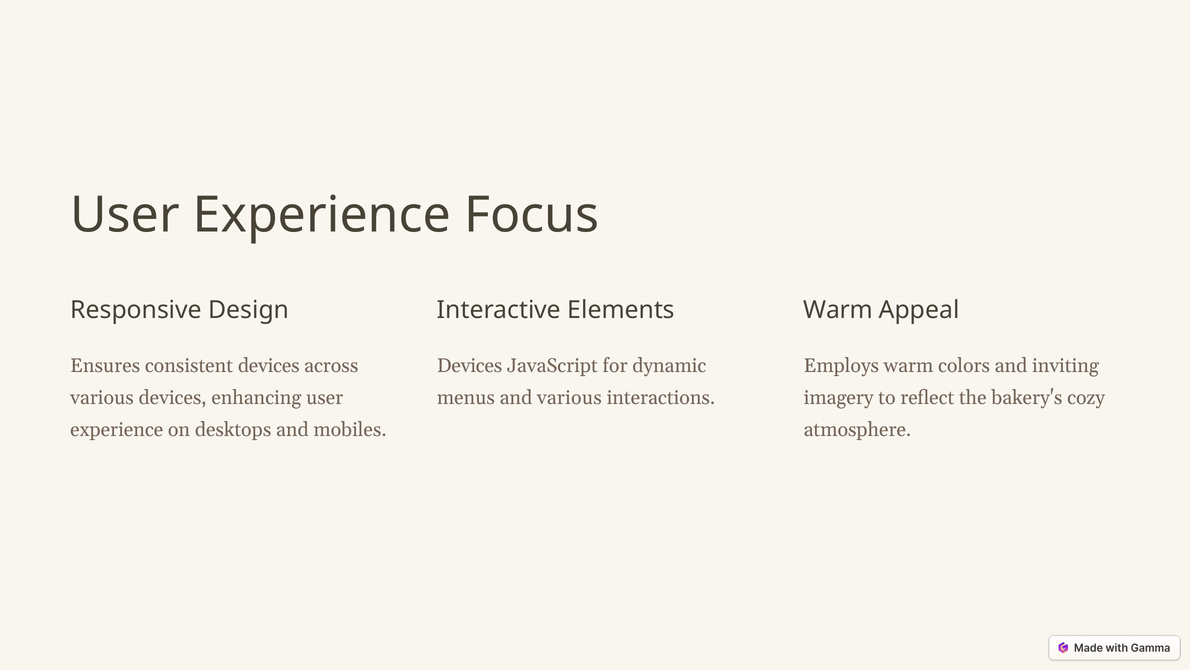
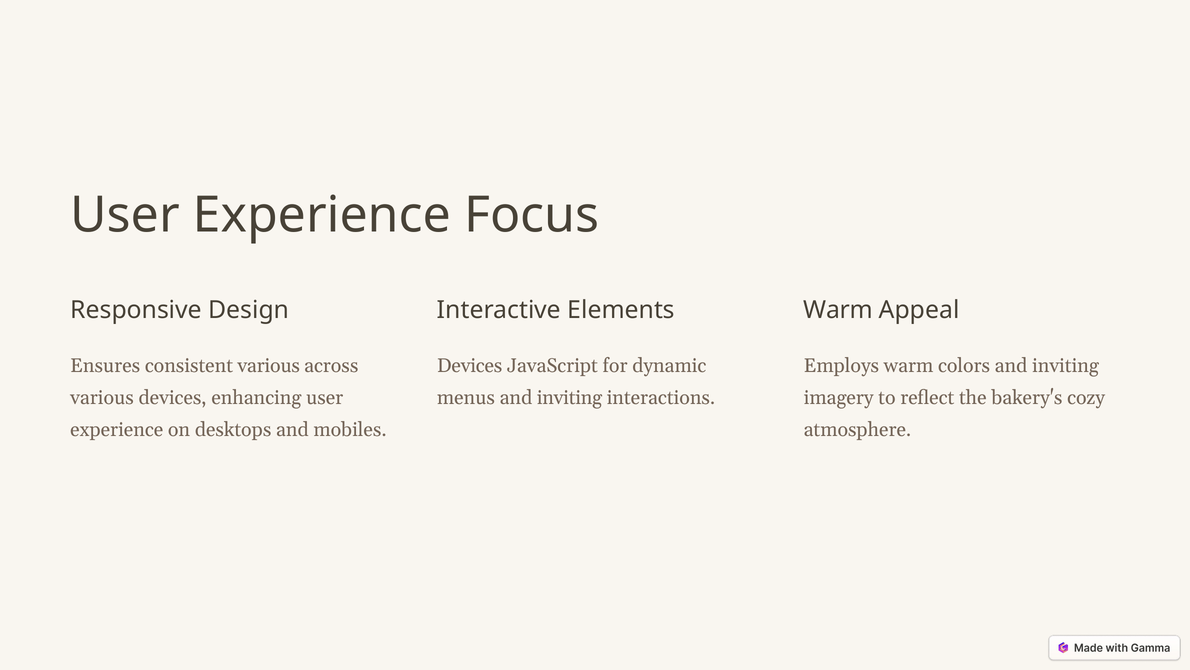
consistent devices: devices -> various (269, 365)
menus and various: various -> inviting (570, 397)
